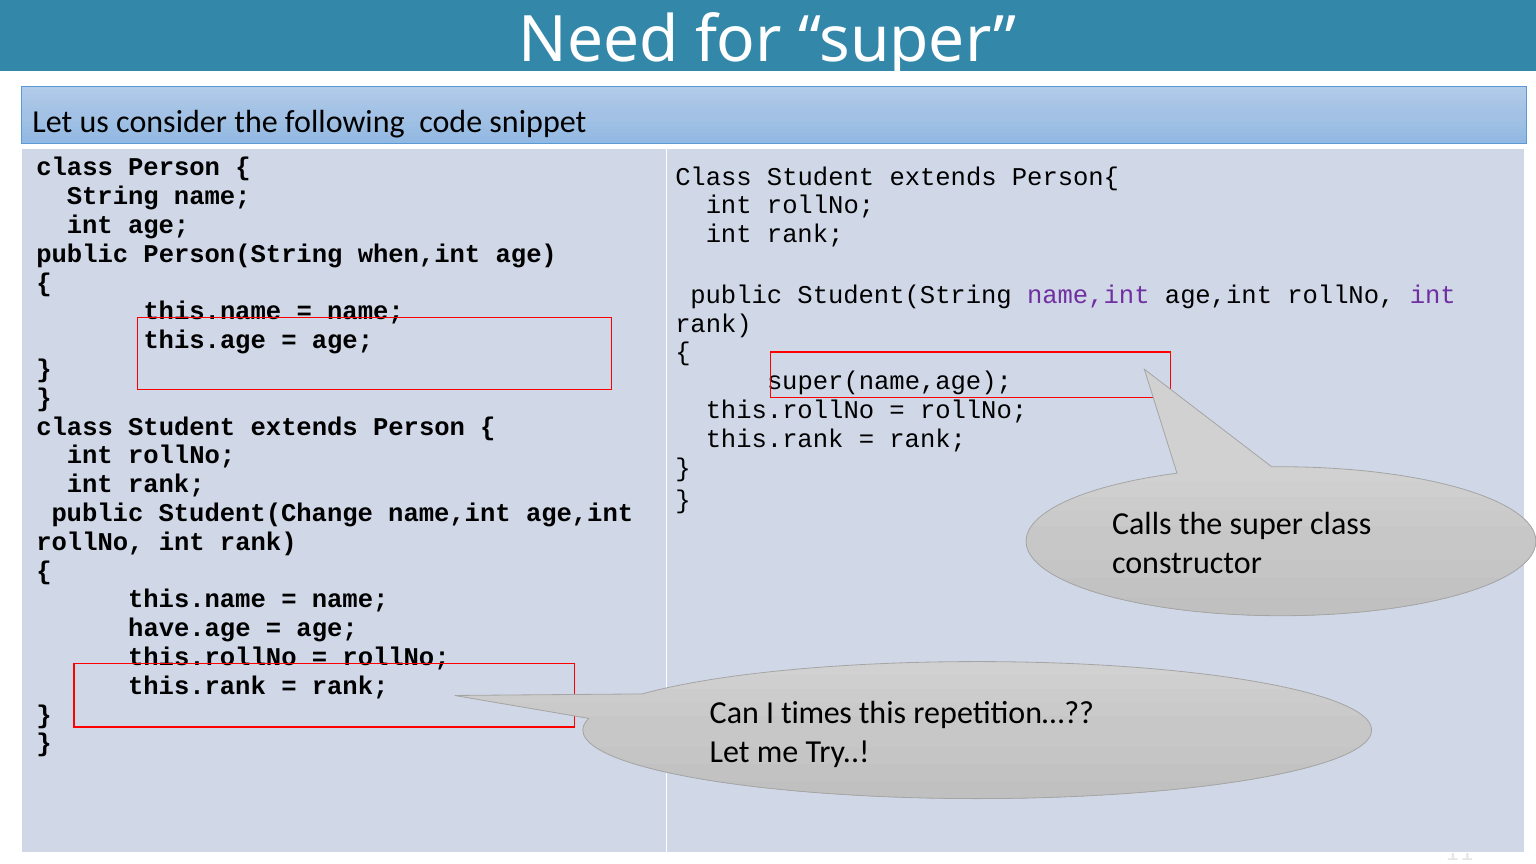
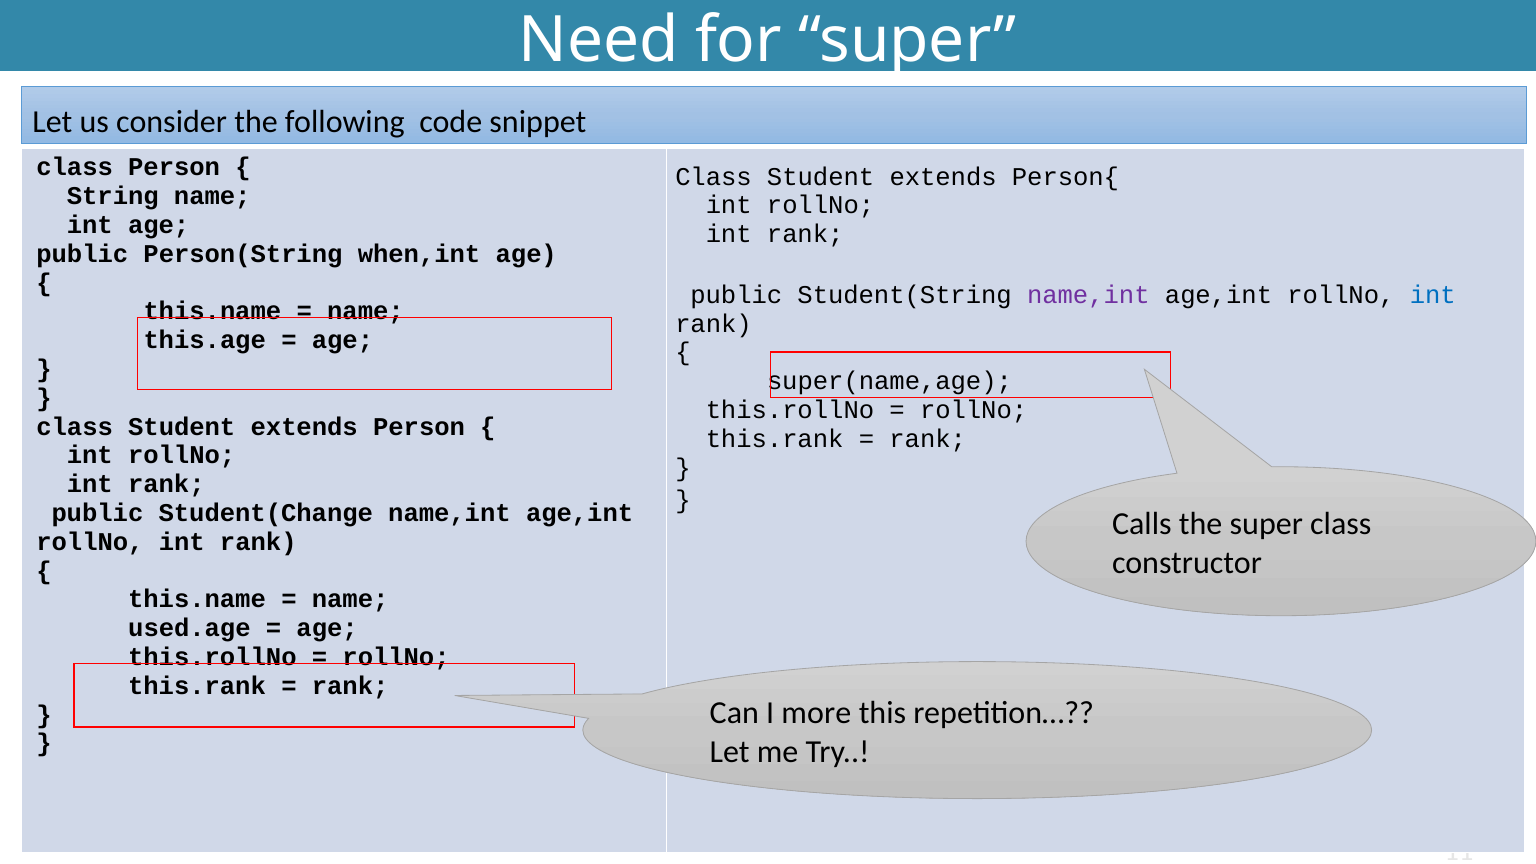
int colour: purple -> blue (1433, 295)
have.age: have.age -> used.age (189, 628)
times: times -> more (816, 713)
